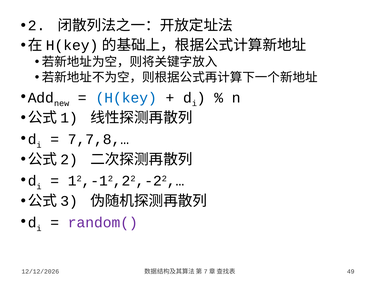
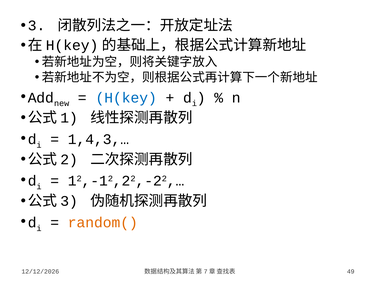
2: 2 -> 3 (37, 26)
7,7,8,…: 7,7,8,… -> 1,4,3,… (98, 139)
random( colour: purple -> orange (103, 223)
